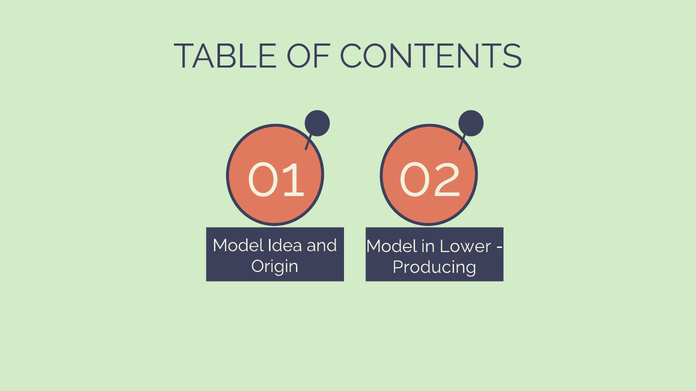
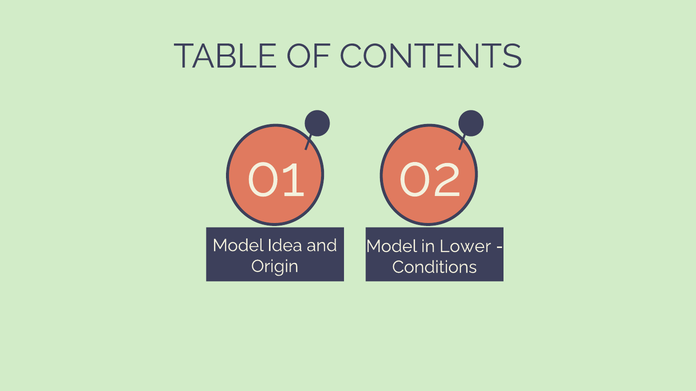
Producing: Producing -> Conditions (435, 267)
